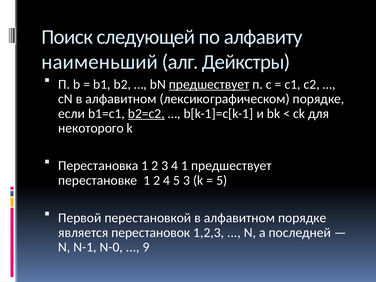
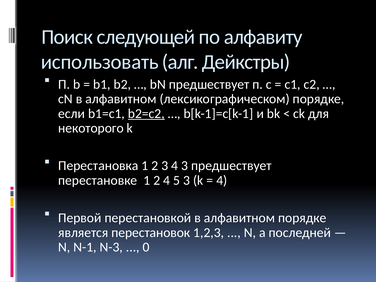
наименьший: наименьший -> использовать (100, 62)
предшествует underline: present -> none (209, 84)
4 1: 1 -> 3 (185, 166)
5: 5 -> 4 (222, 180)
N-0: N-0 -> N-3 (111, 247)
9: 9 -> 0 (146, 247)
